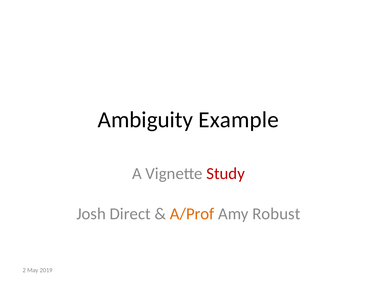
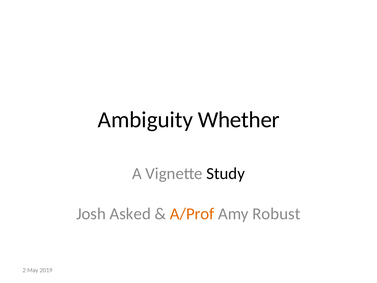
Example: Example -> Whether (239, 120)
Study colour: red -> black (226, 173)
Direct: Direct -> Asked (130, 214)
